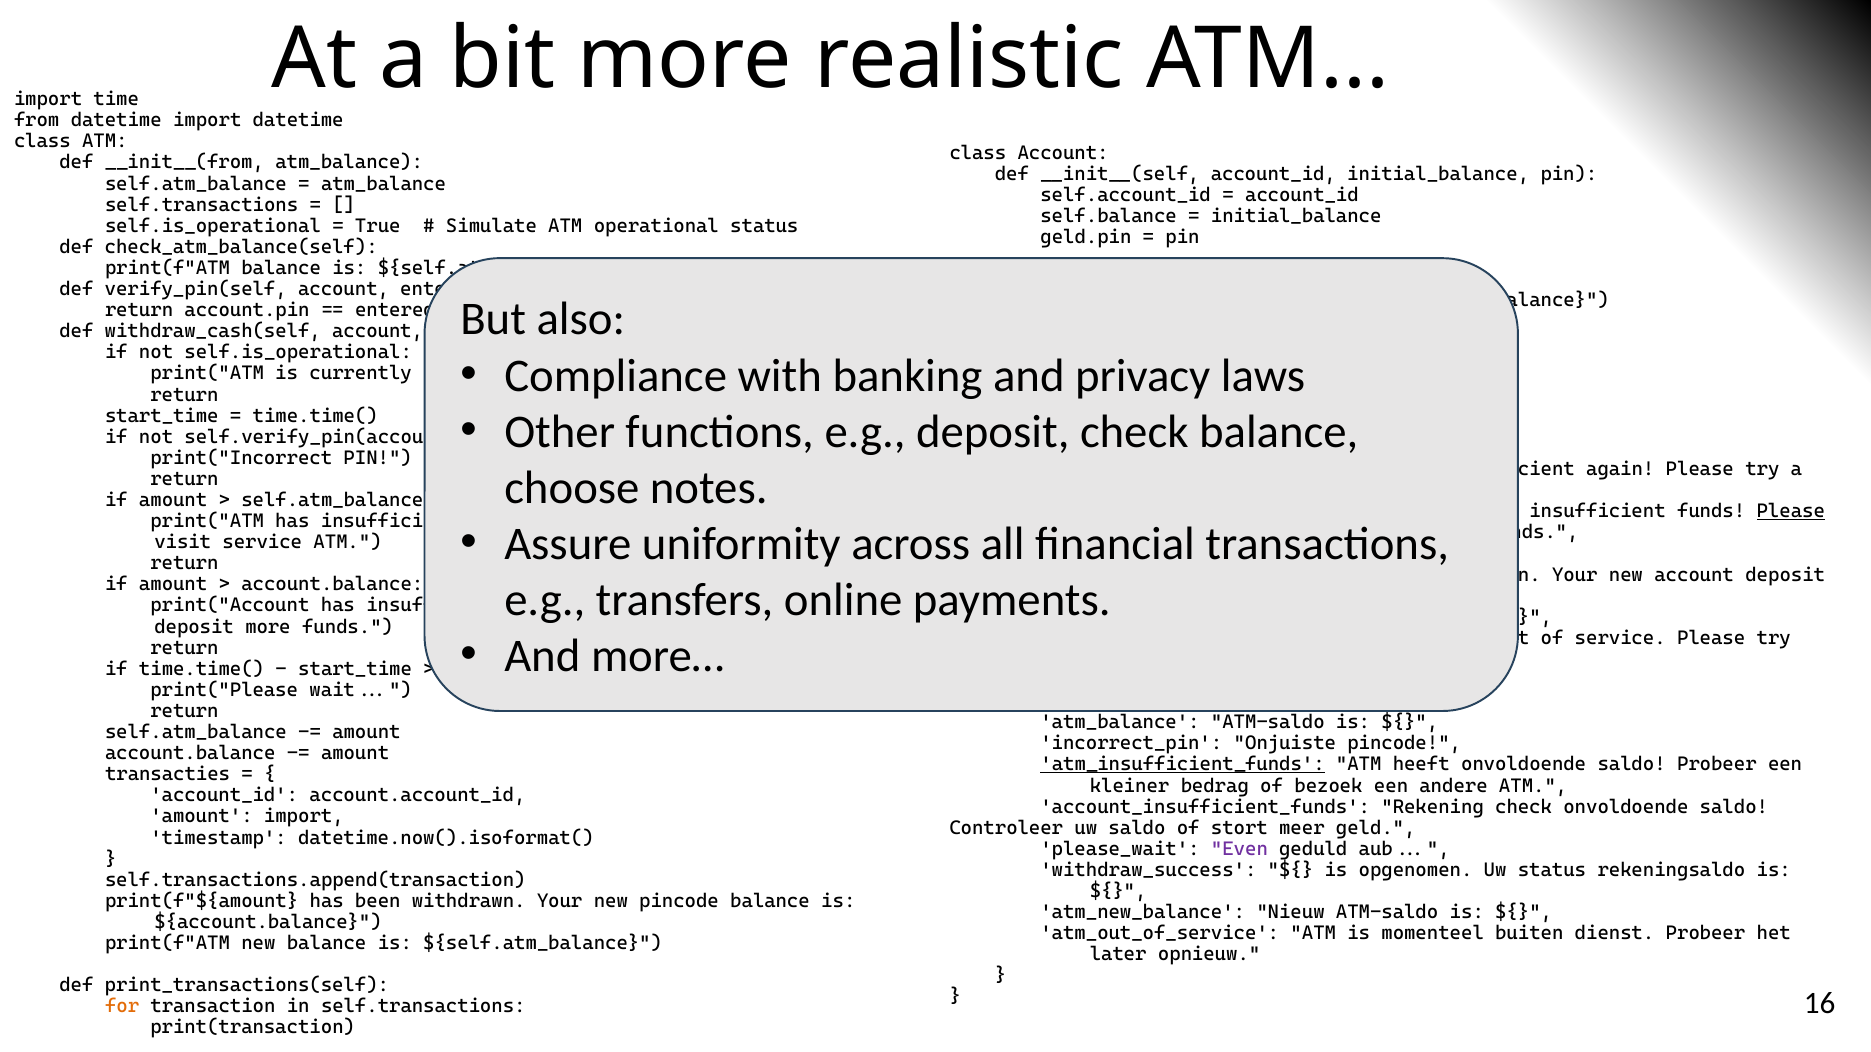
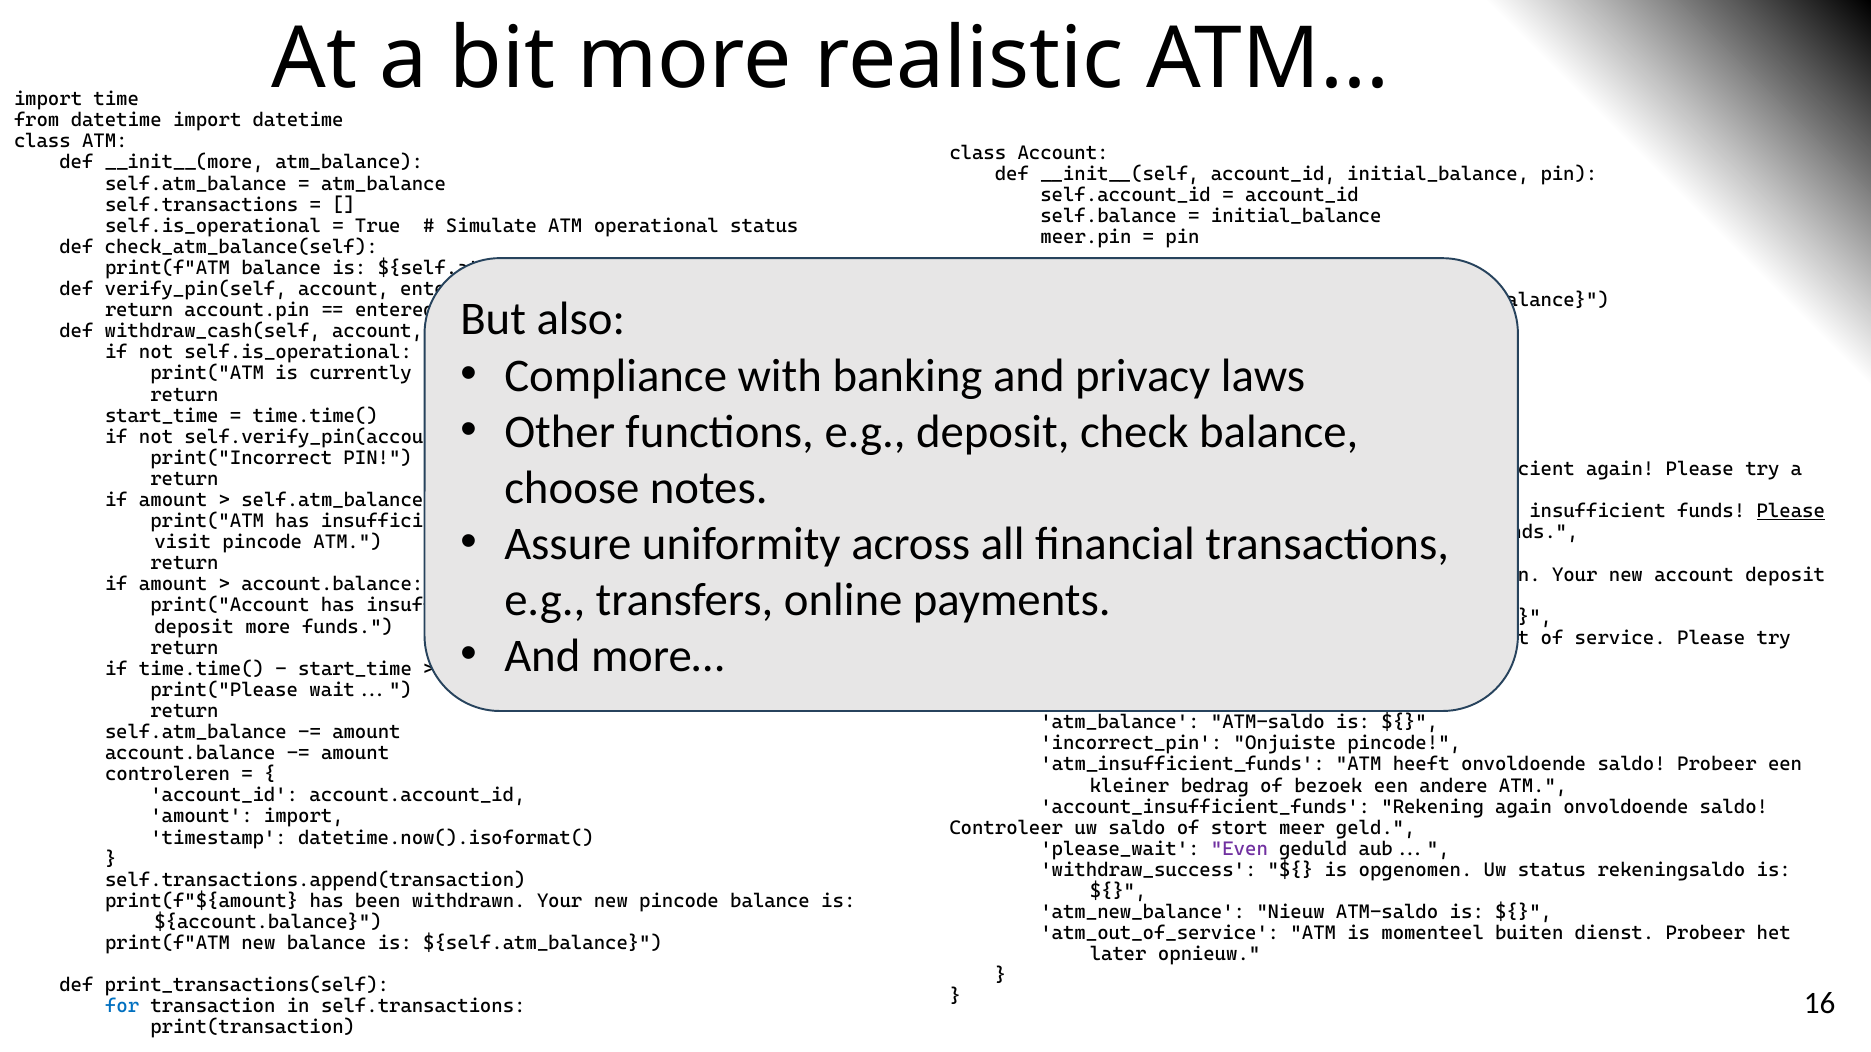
__init__(from: __init__(from -> __init__(more (184, 163)
geld.pin: geld.pin -> meer.pin (1086, 237)
visit service: service -> pincode (262, 542)
atm_insufficient_funds underline: present -> none (1183, 765)
transacties: transacties -> controleren (168, 775)
Rekening check: check -> again (1524, 807)
for colour: orange -> blue (122, 1007)
